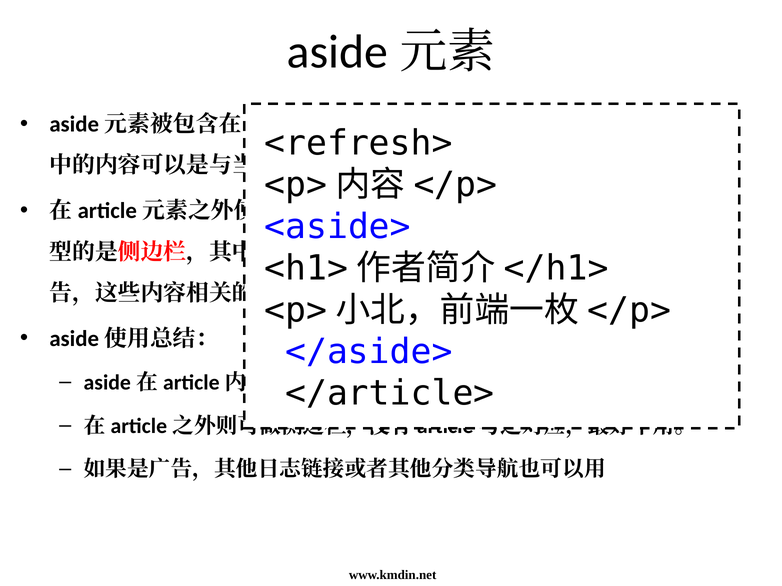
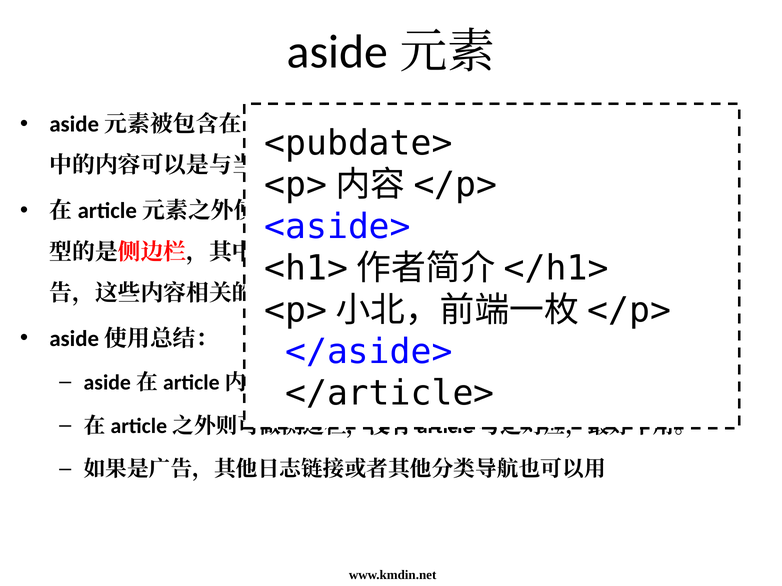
<refresh>: <refresh> -> <pubdate> (359, 143)
